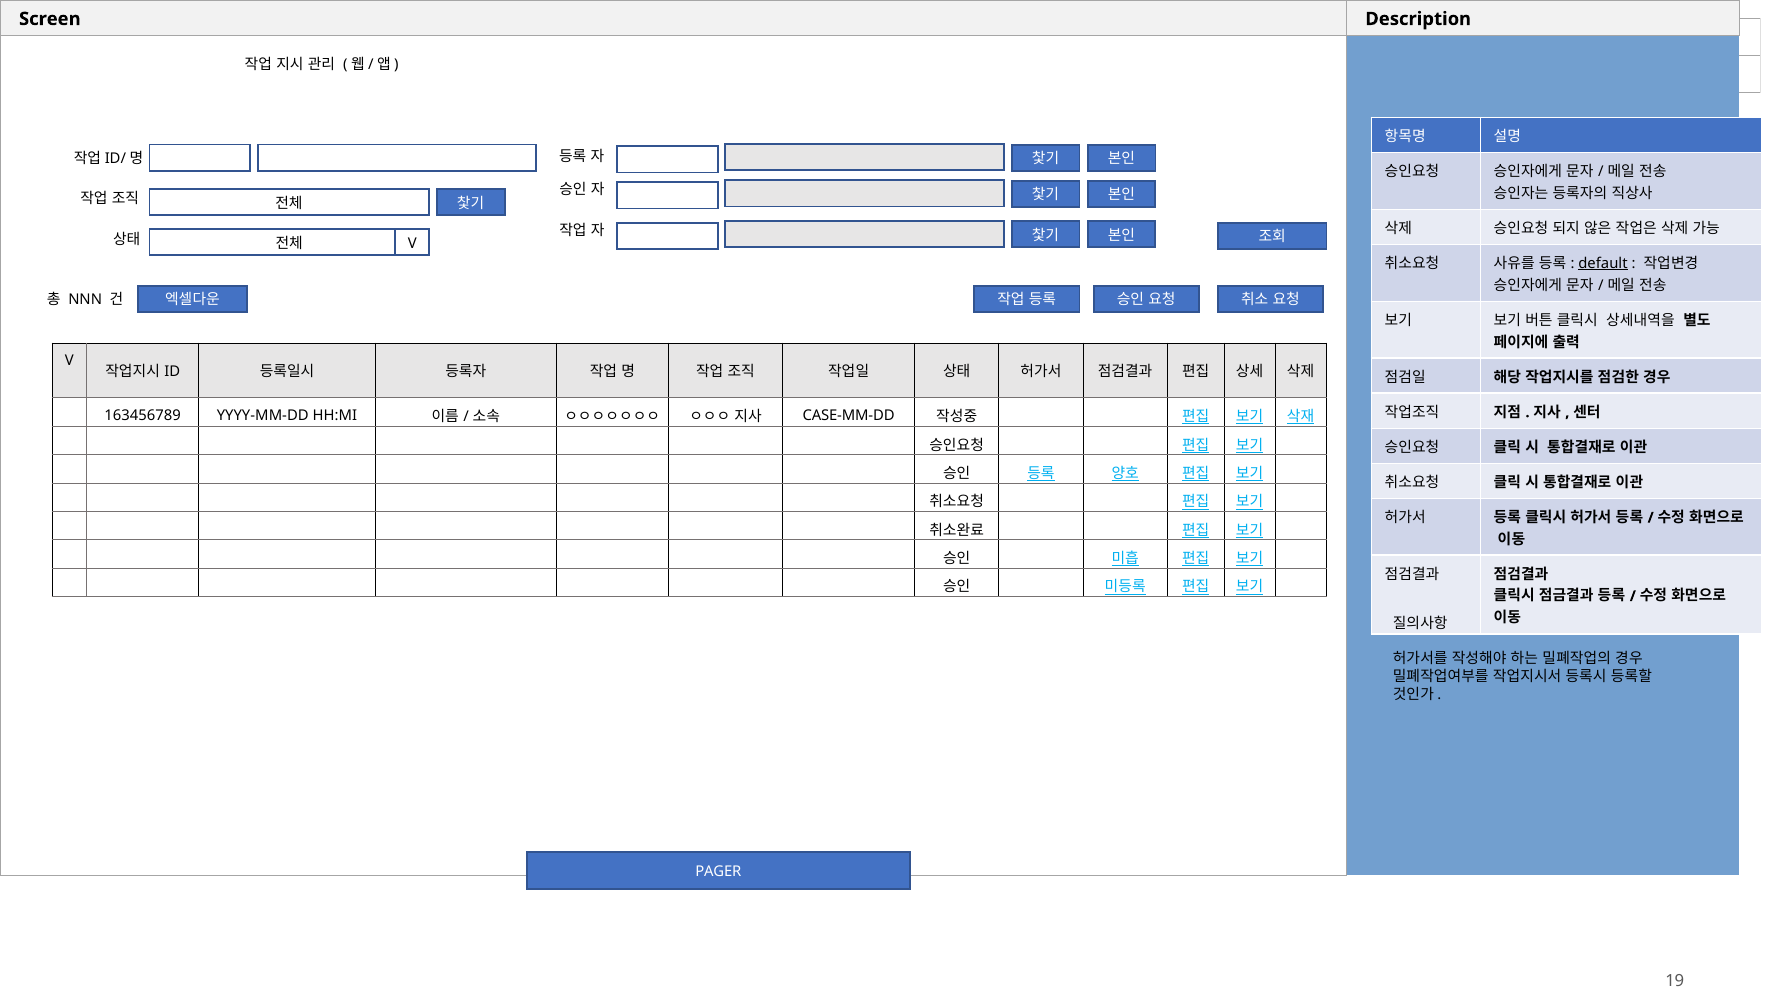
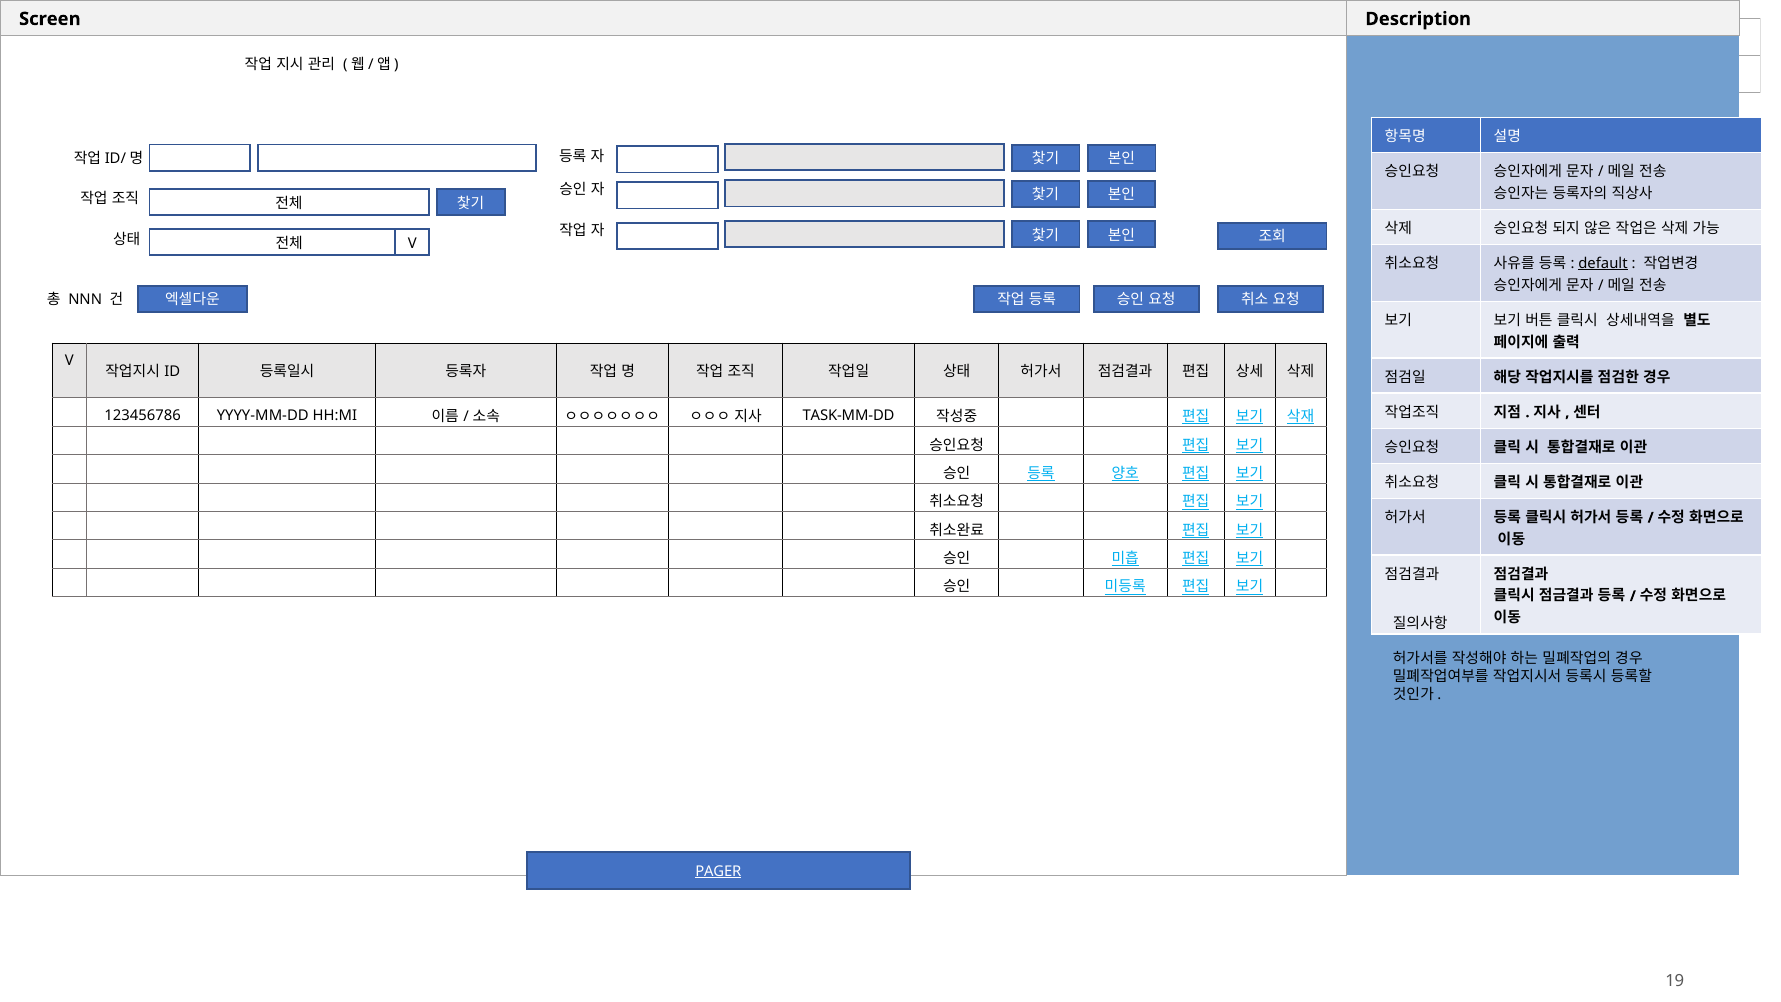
163456789: 163456789 -> 123456786 (143, 415)
CASE-MM-DD: CASE-MM-DD -> TASK-MM-DD (849, 415)
PAGER underline: none -> present (718, 871)
